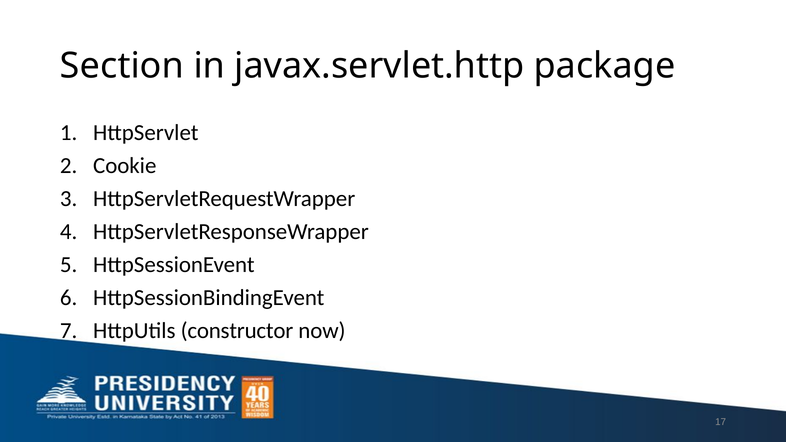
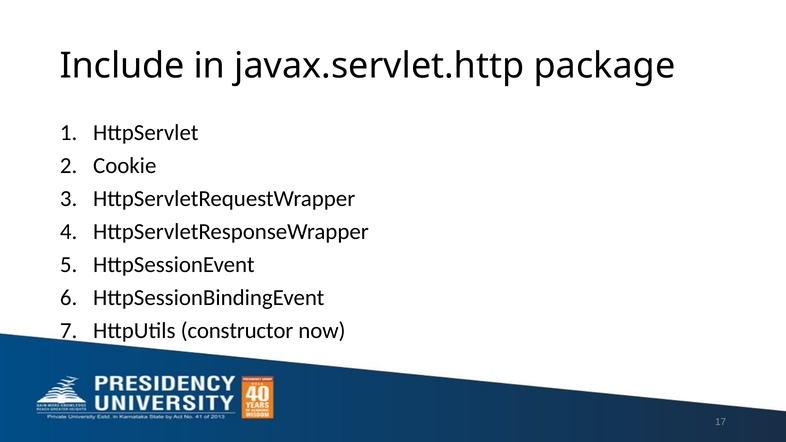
Section: Section -> Include (122, 66)
